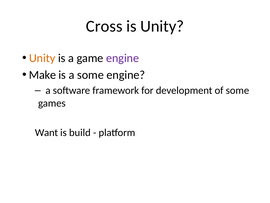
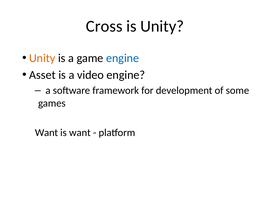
engine colour: purple -> blue (123, 58)
Make: Make -> Asset (42, 75)
a some: some -> video (90, 75)
is build: build -> want (80, 132)
